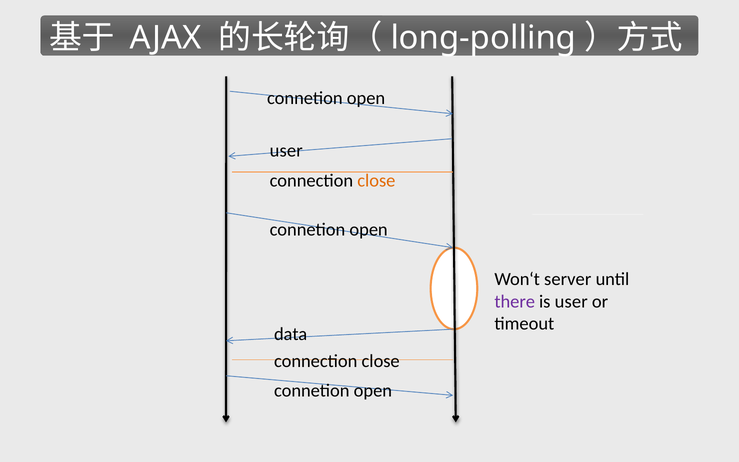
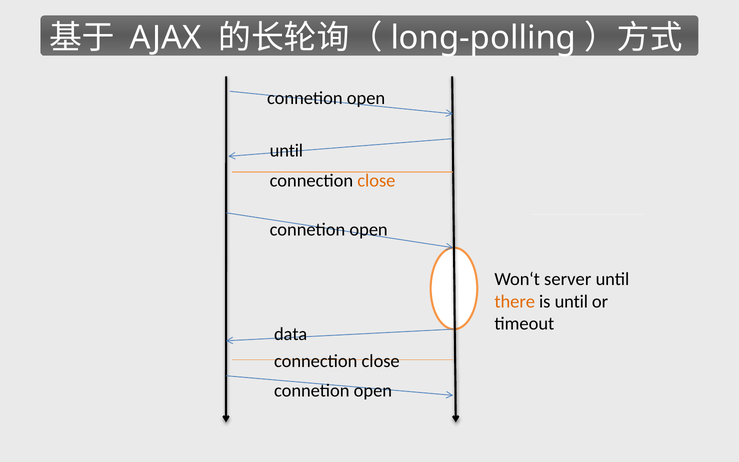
user: user -> until (286, 151)
there colour: purple -> orange (515, 301)
is user: user -> until (571, 301)
